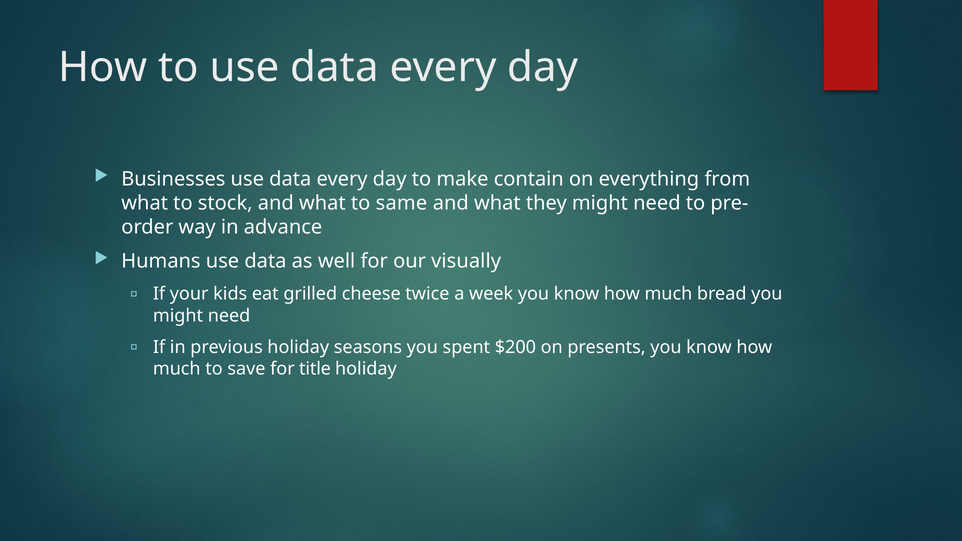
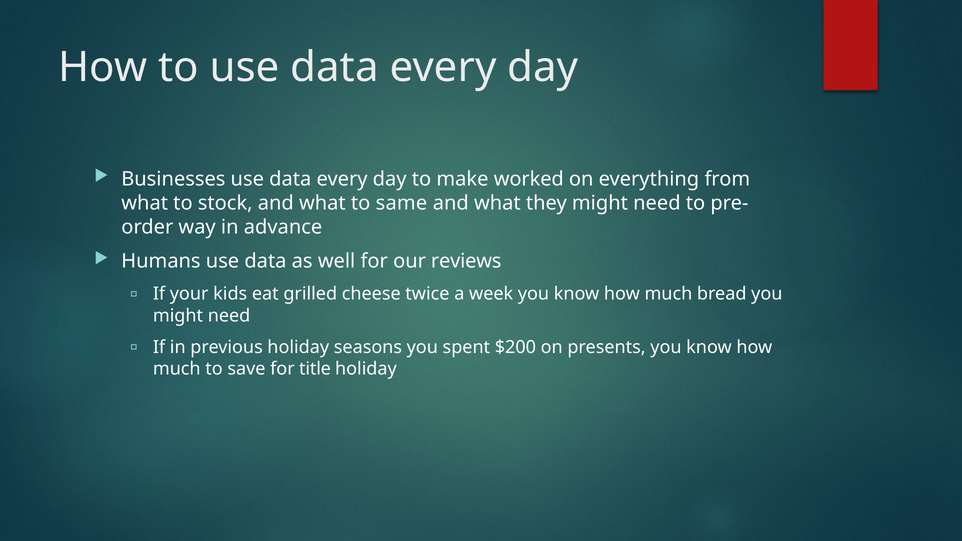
contain: contain -> worked (529, 179)
visually: visually -> reviews (466, 261)
